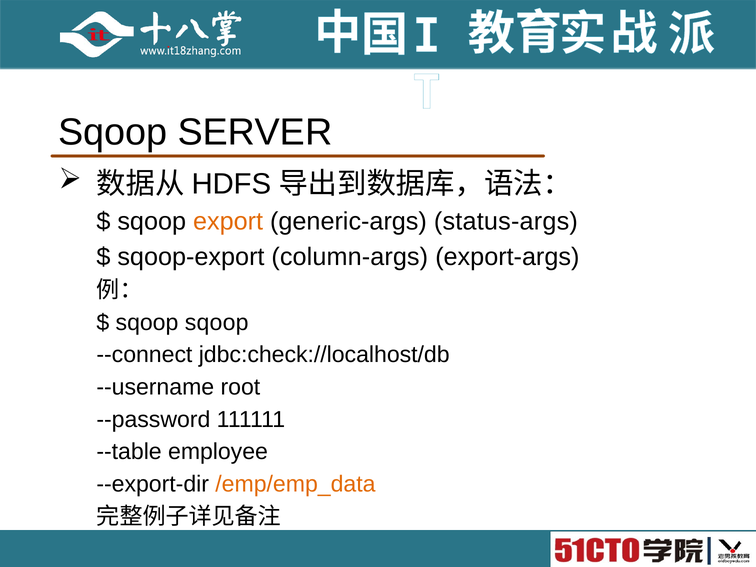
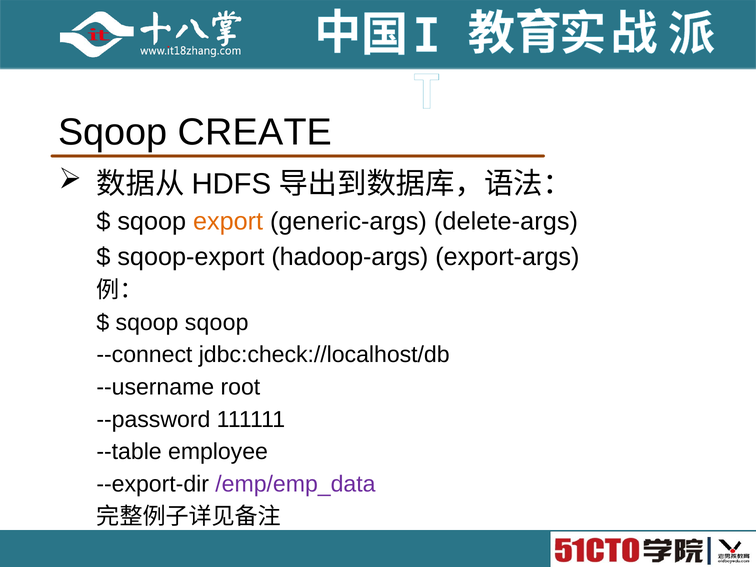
SERVER: SERVER -> CREATE (255, 132)
status-args: status-args -> delete-args (506, 221)
column-args: column-args -> hadoop-args (350, 257)
/emp/emp_data colour: orange -> purple (295, 484)
